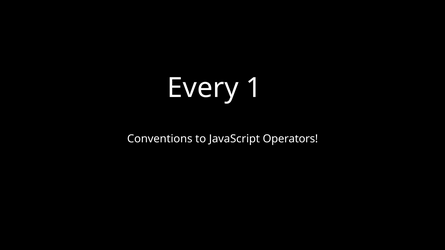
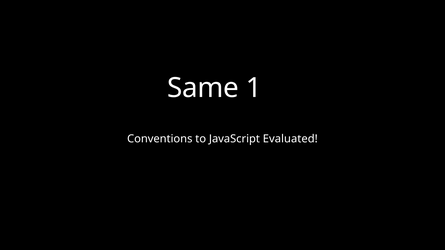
Every: Every -> Same (203, 88)
Operators: Operators -> Evaluated (290, 139)
